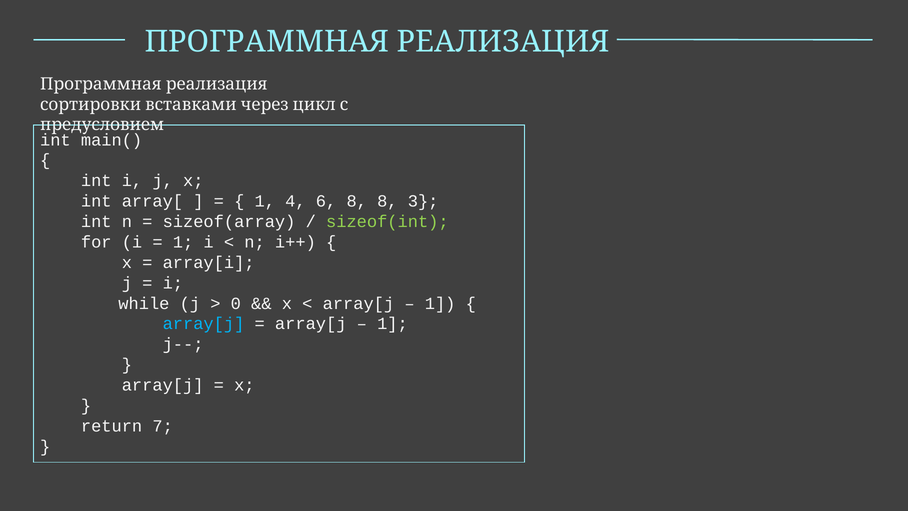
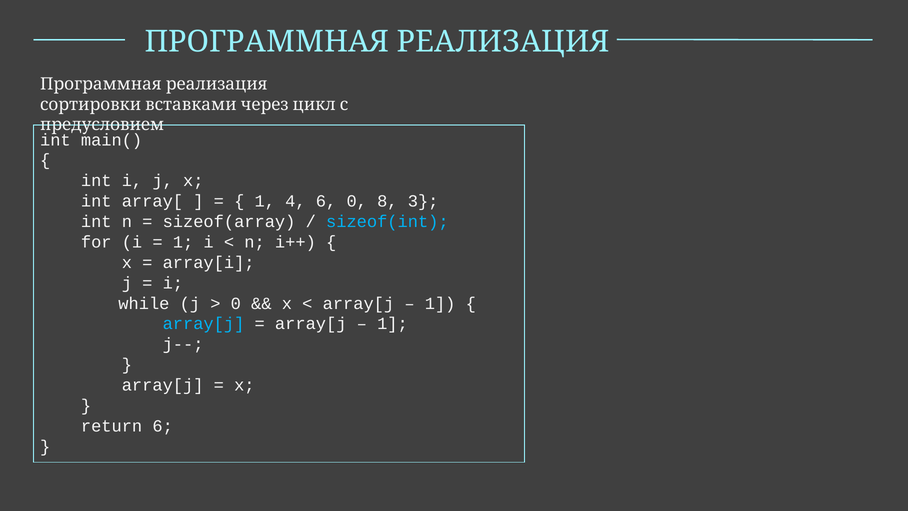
6 8: 8 -> 0 (357, 201)
sizeof(int colour: light green -> light blue (387, 222)
return 7: 7 -> 6 (163, 426)
